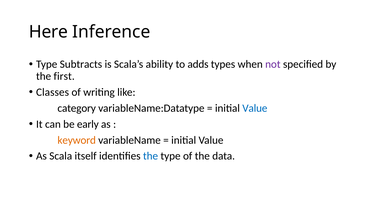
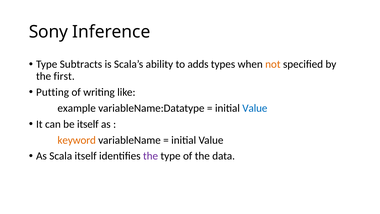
Here: Here -> Sony (48, 32)
not colour: purple -> orange (273, 64)
Classes: Classes -> Putting (53, 92)
category: category -> example (77, 108)
be early: early -> itself (88, 124)
the colour: blue -> purple (151, 156)
